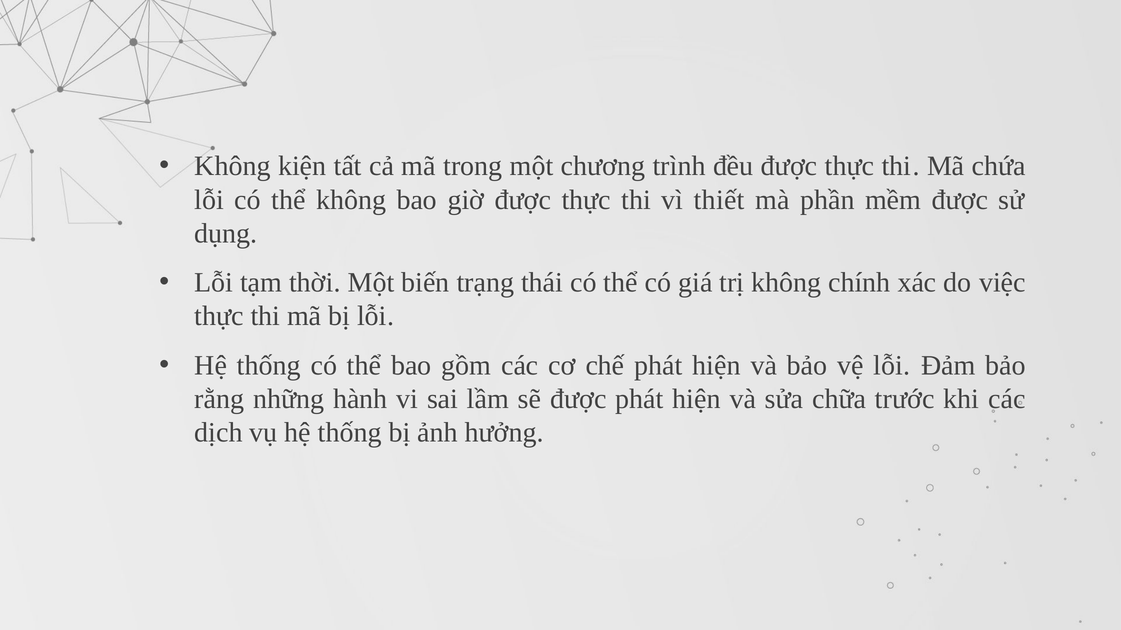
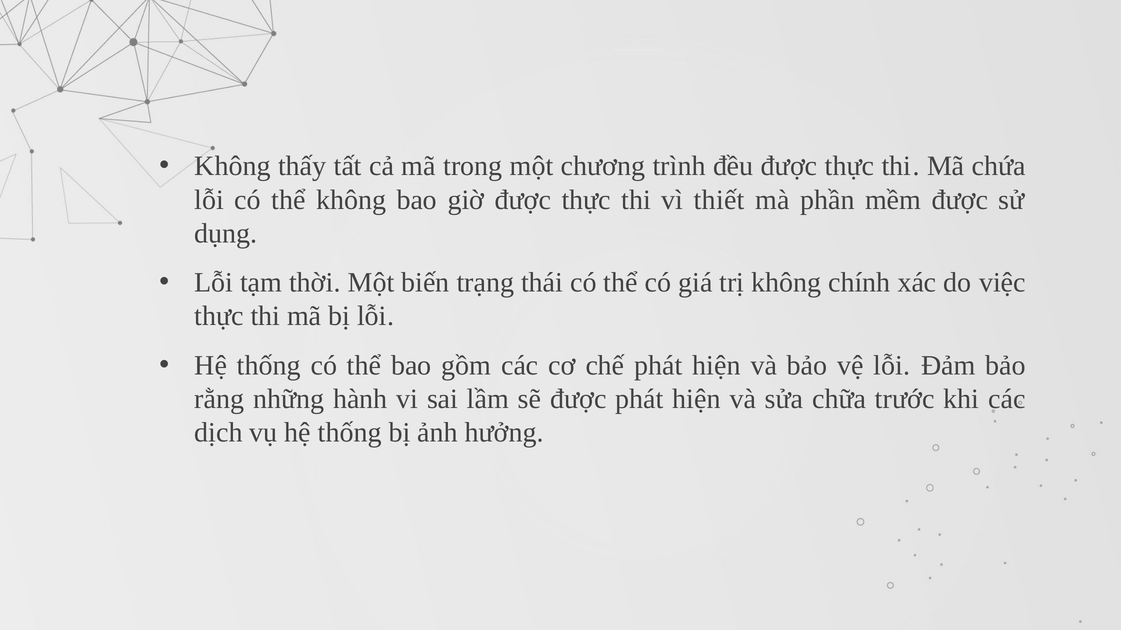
kiện: kiện -> thấy (302, 166)
